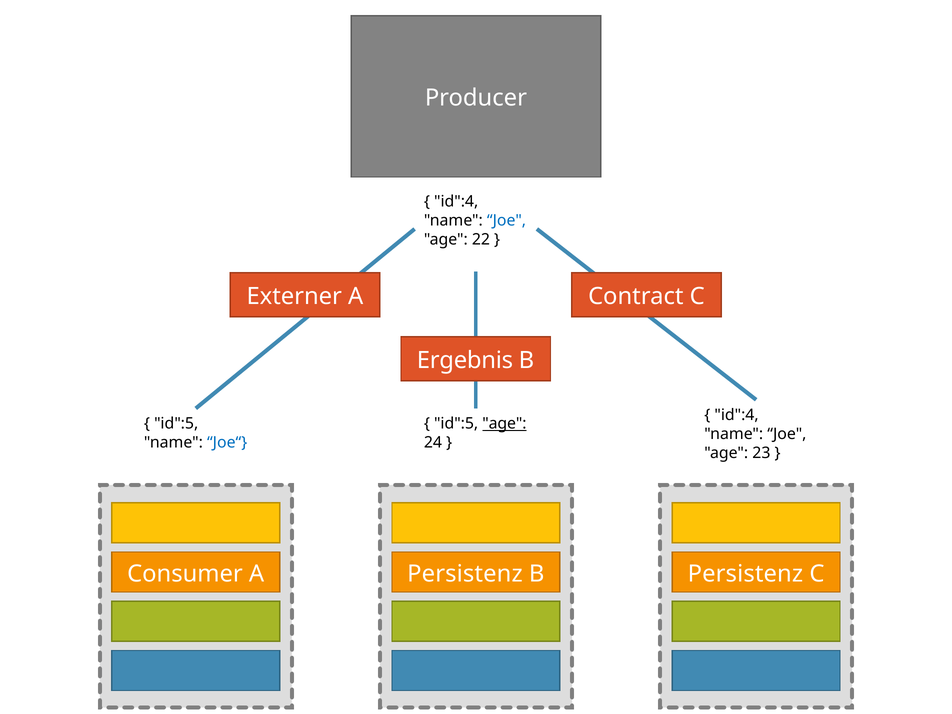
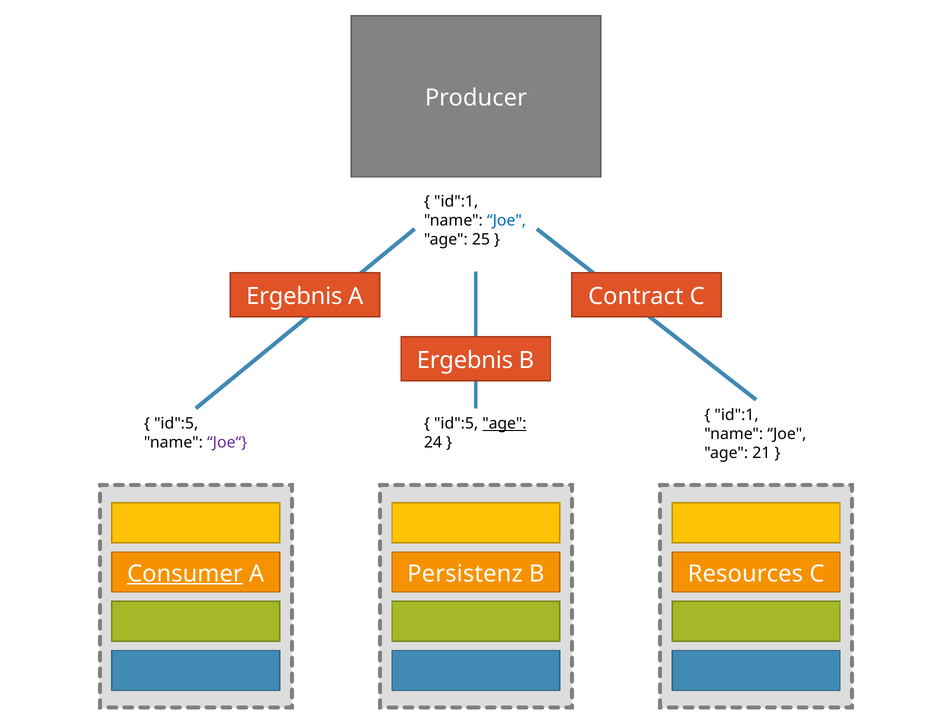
id":4: id":4 -> id":1 (456, 202)
22: 22 -> 25 (481, 240)
Externer: Externer -> Ergebnis (294, 296)
id":4: id":4 -> id":1 (737, 415)
Joe“ colour: blue -> purple (227, 443)
23: 23 -> 21 (761, 453)
Consumer underline: none -> present (185, 574)
B Persistenz: Persistenz -> Resources (745, 574)
